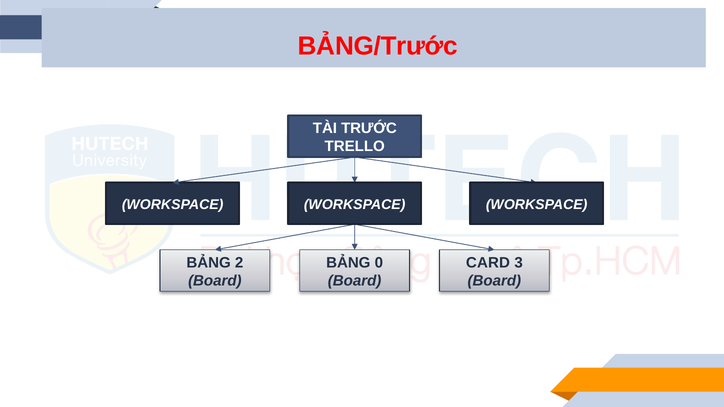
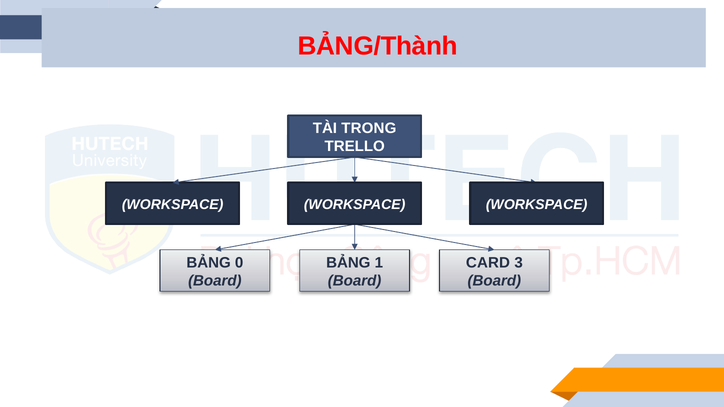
BẢNG/Trước: BẢNG/Trước -> BẢNG/Thành (378, 46)
TRƯỚC: TRƯỚC -> TRONG (369, 128)
2: 2 -> 0 (239, 263)
0: 0 -> 1 (379, 263)
